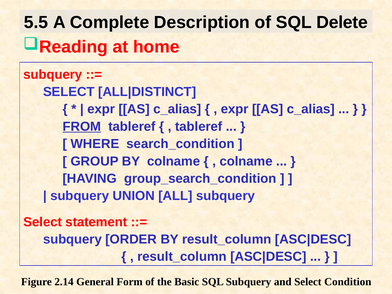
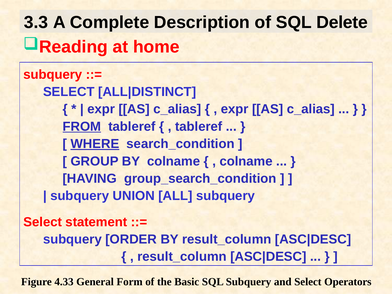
5.5: 5.5 -> 3.3 (36, 22)
WHERE underline: none -> present (95, 144)
2.14: 2.14 -> 4.33 (64, 282)
Condition: Condition -> Operators (348, 282)
